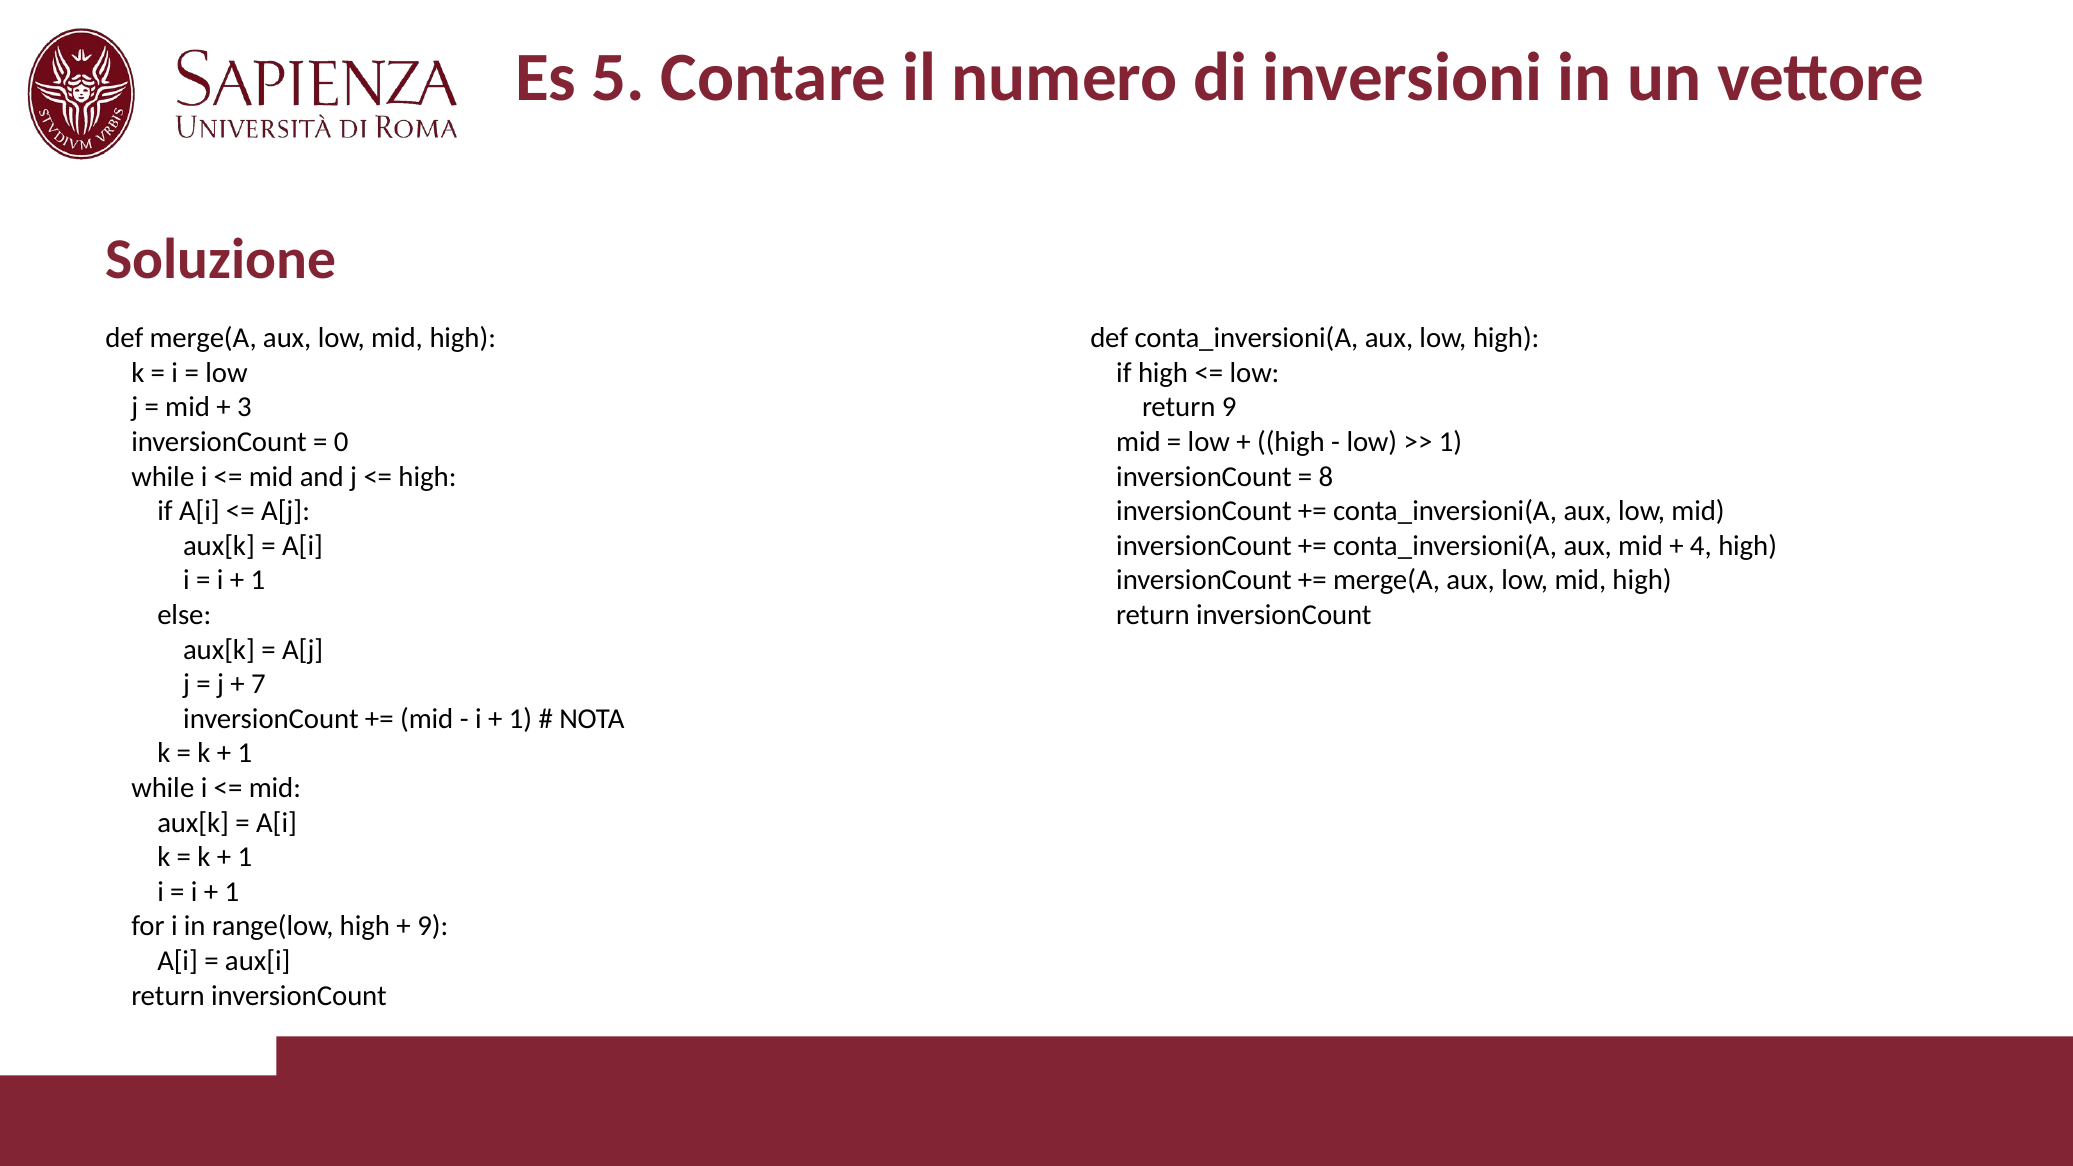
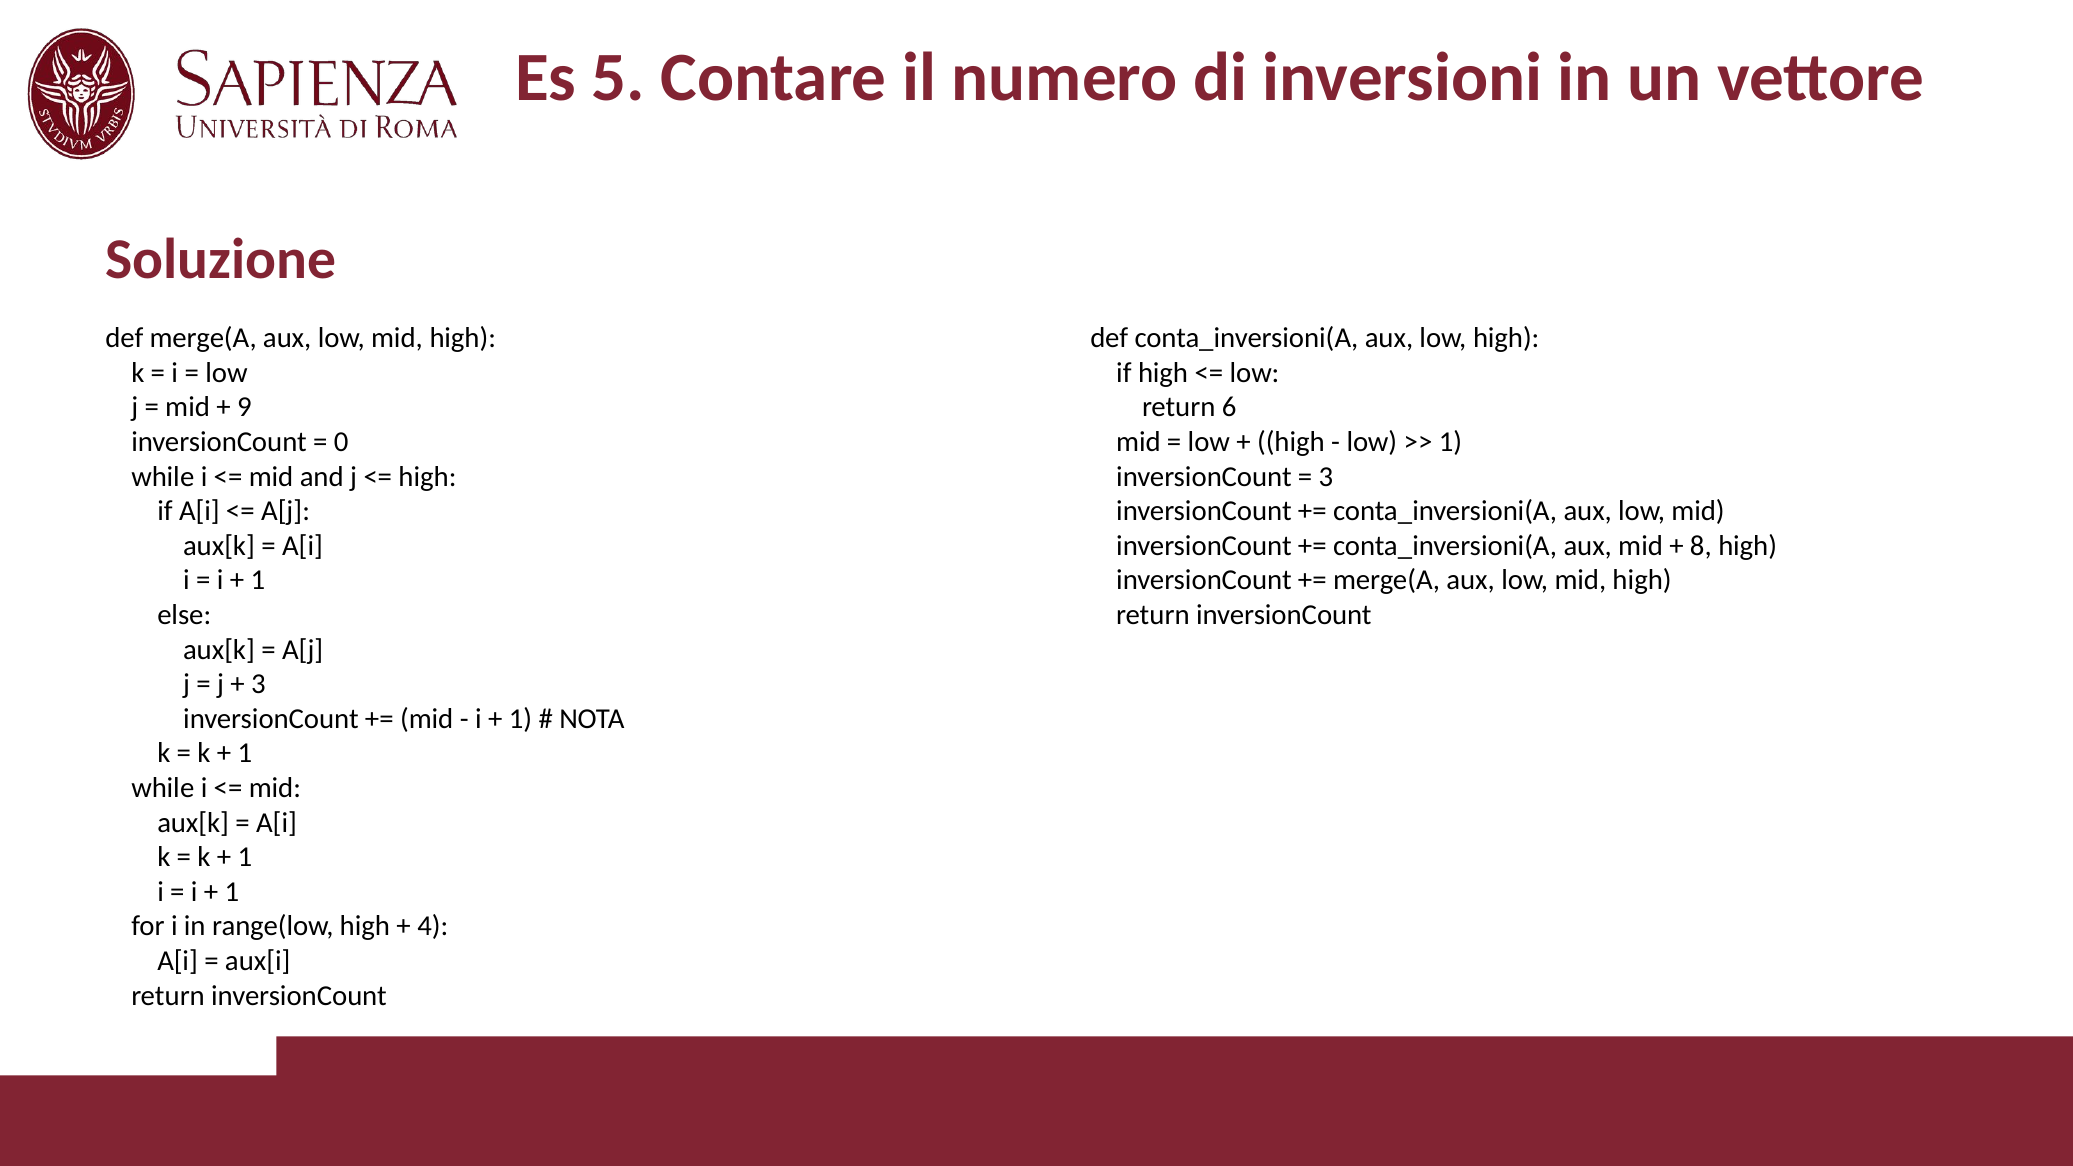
3: 3 -> 9 (244, 407)
return 9: 9 -> 6 (1229, 407)
8: 8 -> 3 (1326, 477)
4: 4 -> 8 (1701, 546)
7: 7 -> 3 (259, 684)
9: 9 -> 4 (433, 927)
